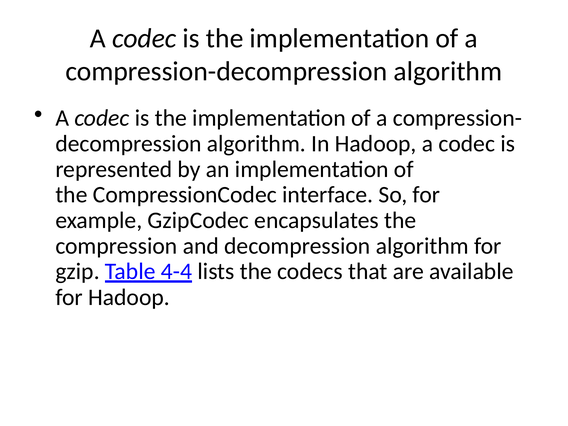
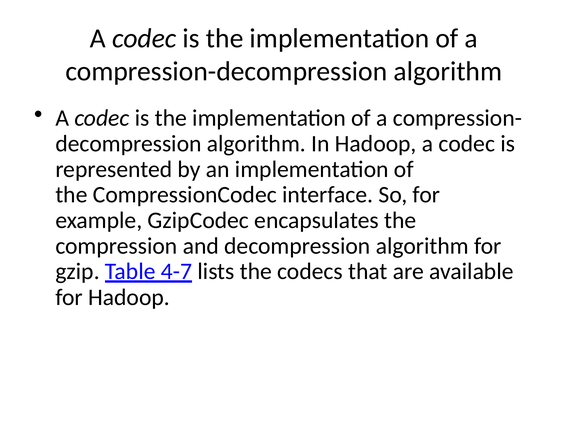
4-4: 4-4 -> 4-7 (176, 271)
